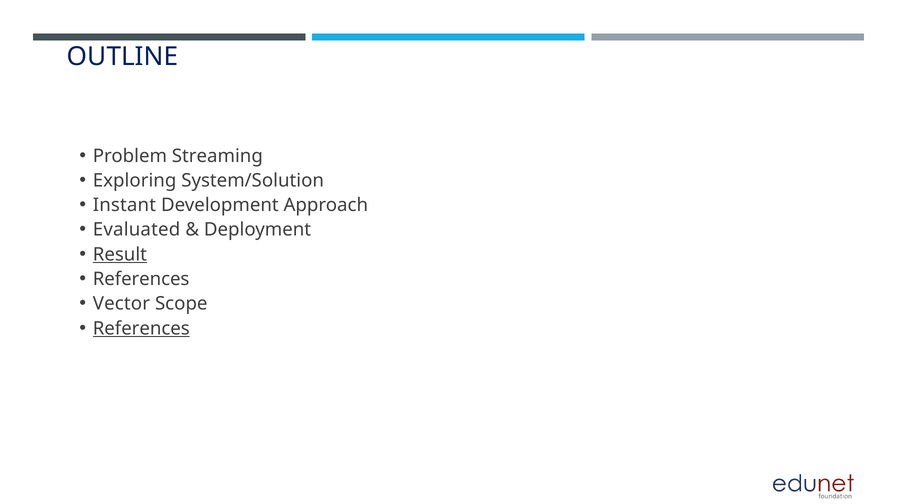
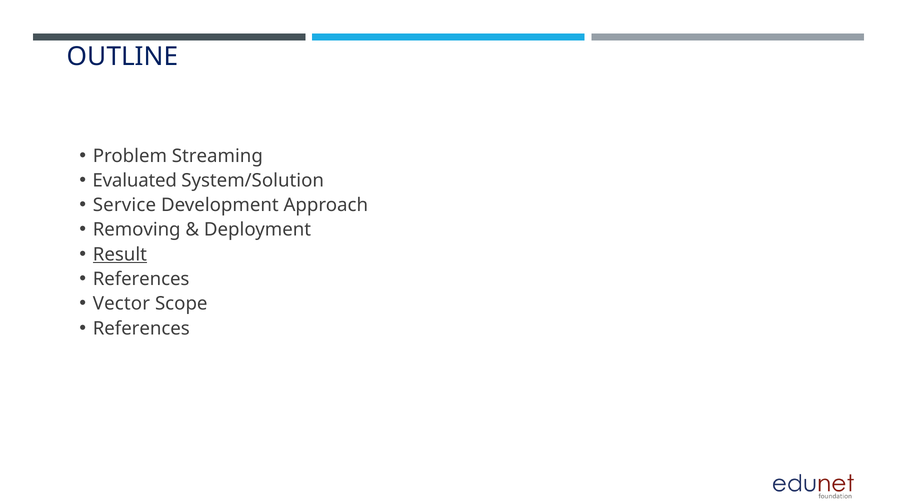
Exploring: Exploring -> Evaluated (135, 181)
Instant: Instant -> Service (124, 205)
Evaluated: Evaluated -> Removing (137, 230)
References underline: present -> none (141, 329)
